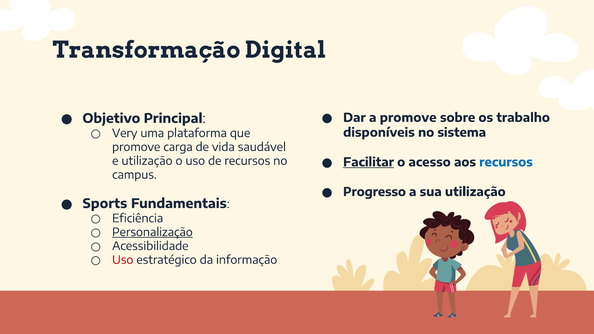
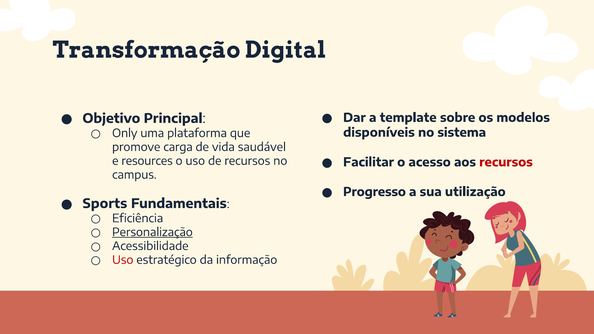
a promove: promove -> template (408, 118)
trabalho: trabalho -> modelos (523, 118)
Very: Very -> Only (125, 133)
e utilização: utilização -> resources (147, 161)
Facilitar underline: present -> none (369, 162)
recursos colour: blue -> red (506, 162)
